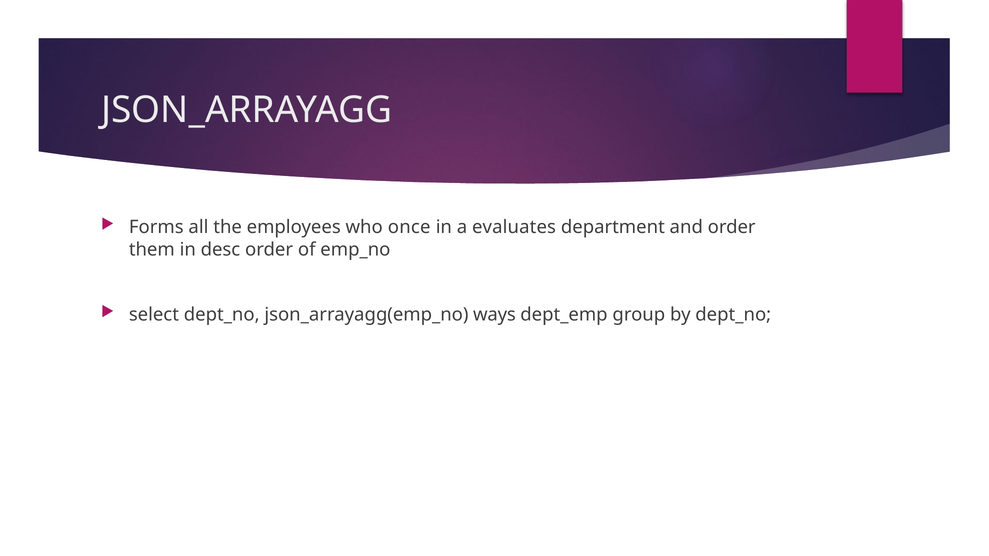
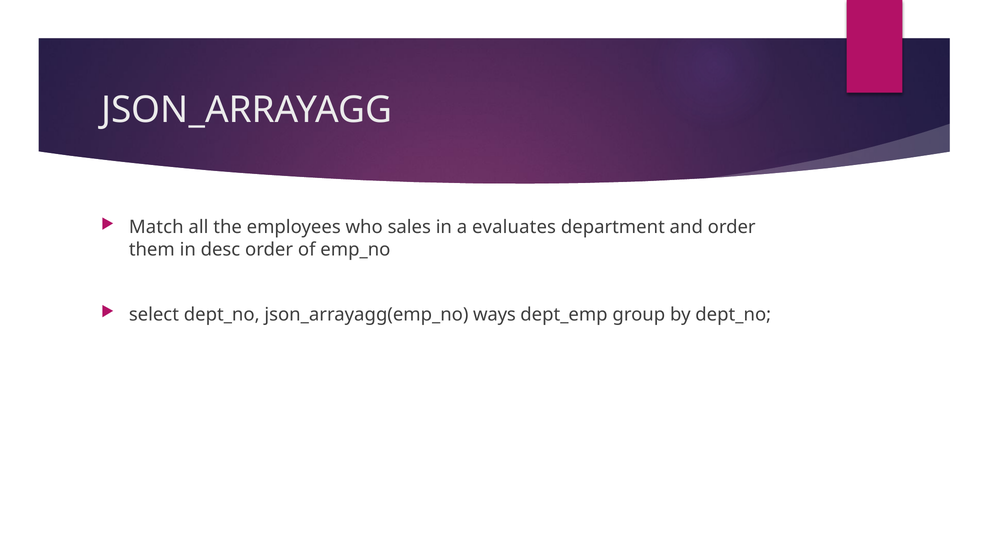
Forms: Forms -> Match (156, 227)
once: once -> sales (409, 227)
